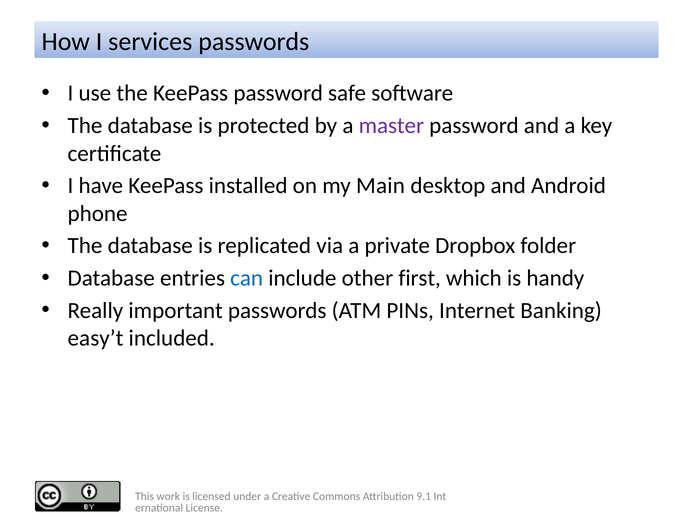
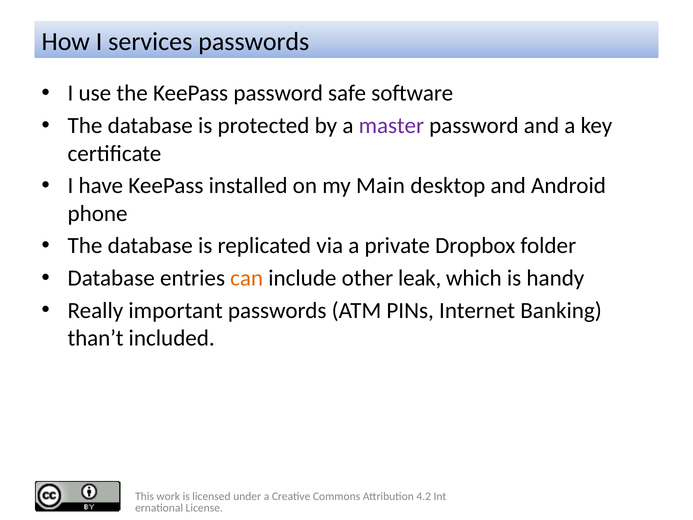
can colour: blue -> orange (247, 278)
first: first -> leak (420, 278)
easy’t: easy’t -> than’t (96, 338)
9.1: 9.1 -> 4.2 (424, 496)
